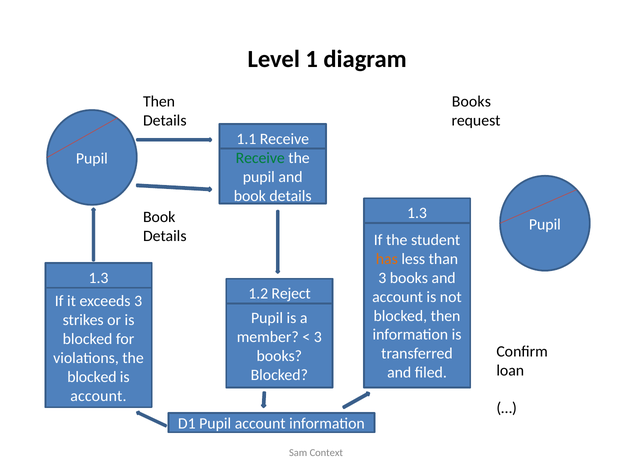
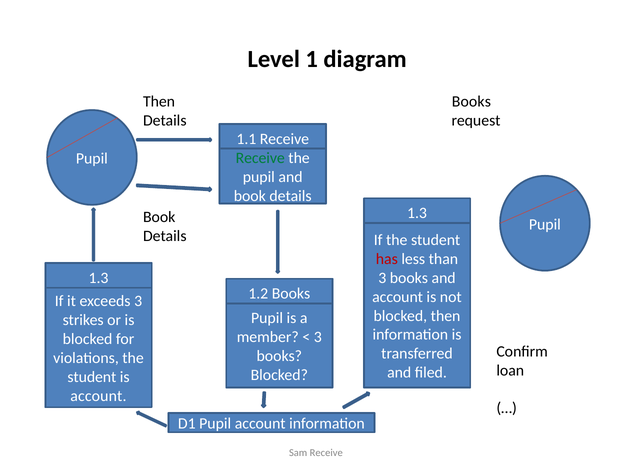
has colour: orange -> red (387, 259)
1.2 Reject: Reject -> Books (291, 294)
blocked: blocked -> student (92, 377)
Sam Context: Context -> Receive (326, 453)
